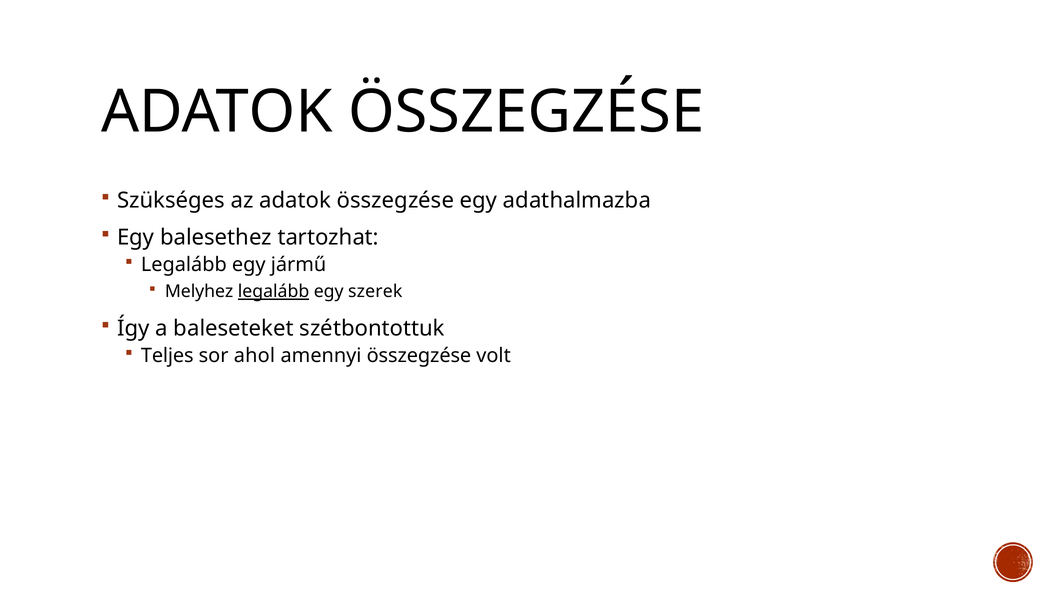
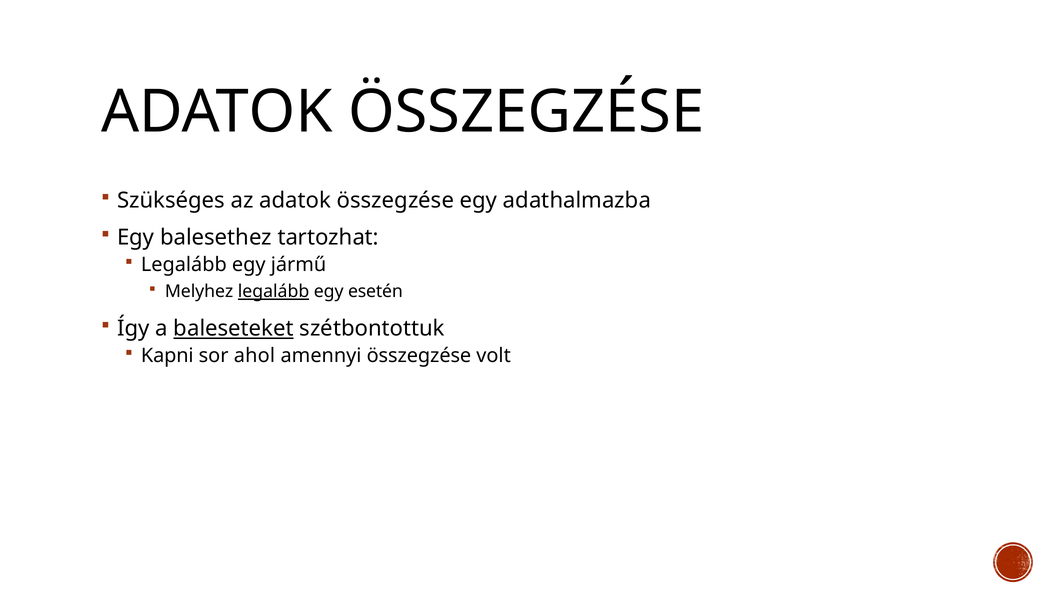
szerek: szerek -> esetén (375, 292)
baleseteket underline: none -> present (234, 329)
Teljes: Teljes -> Kapni (167, 356)
